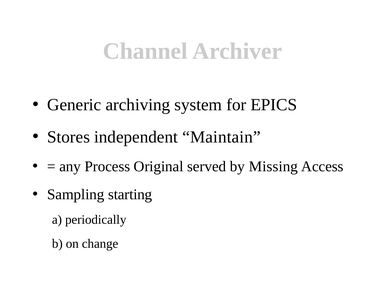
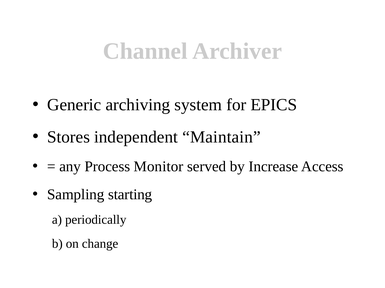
Original: Original -> Monitor (159, 167)
Missing: Missing -> Increase (273, 167)
